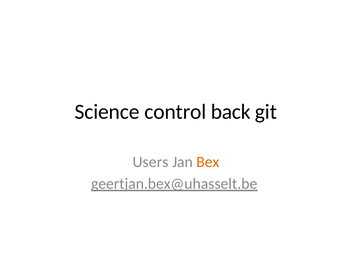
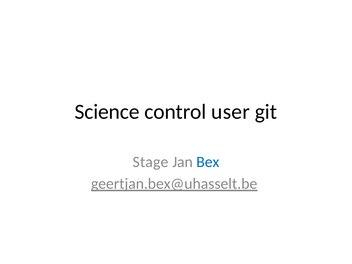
back: back -> user (231, 112)
Users: Users -> Stage (151, 162)
Bex colour: orange -> blue (208, 162)
